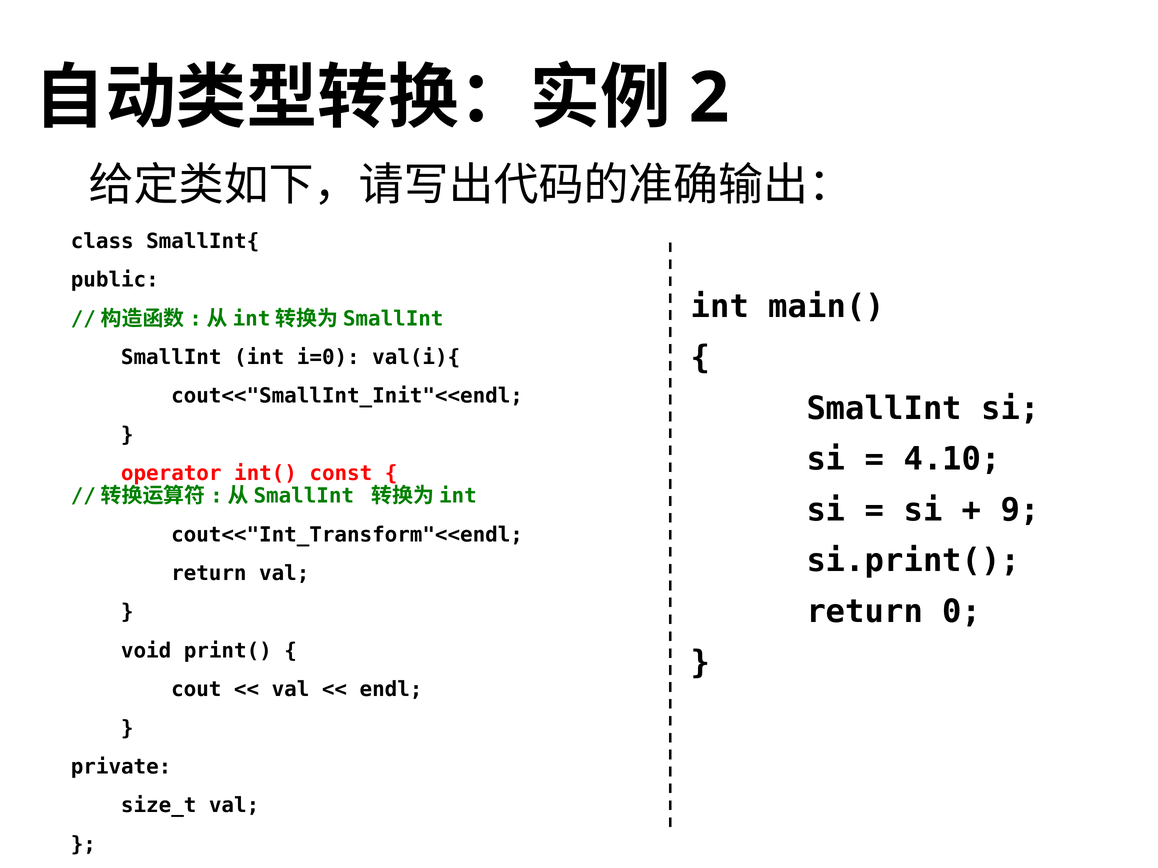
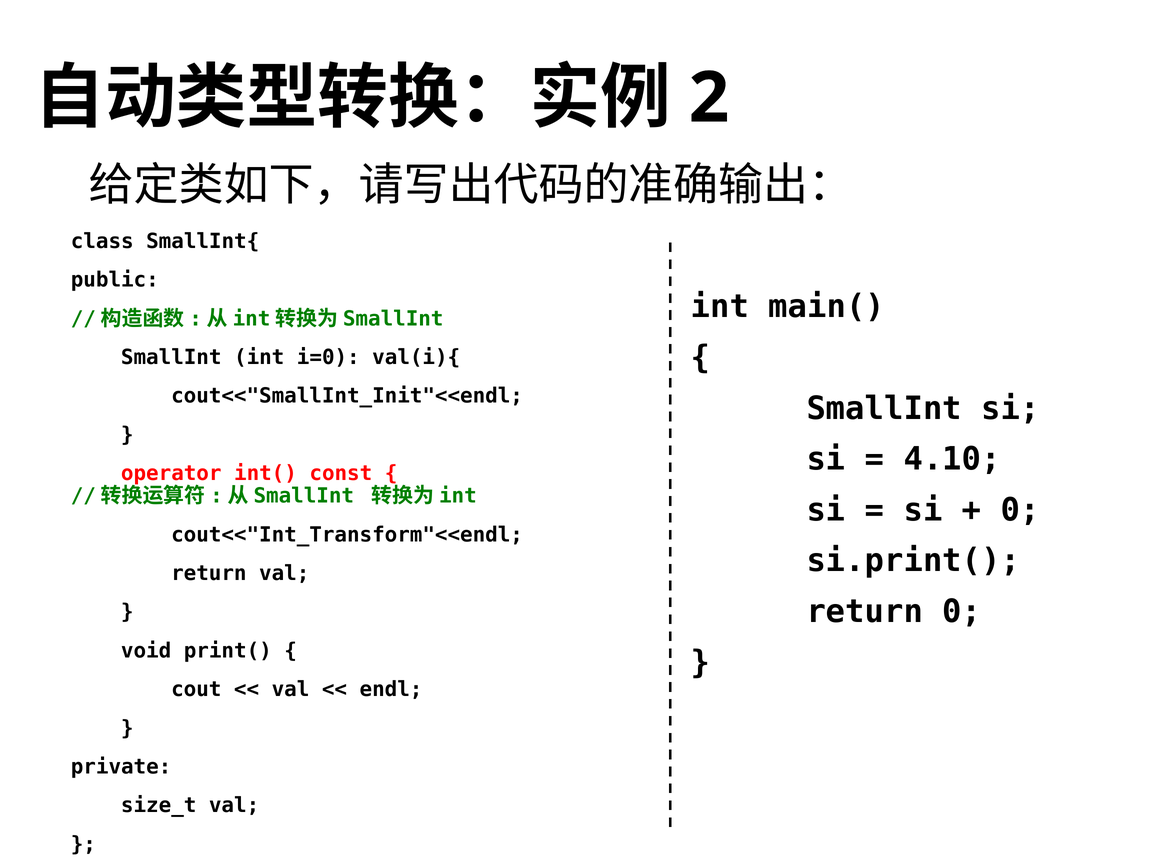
9: 9 -> 0 (1020, 510)
